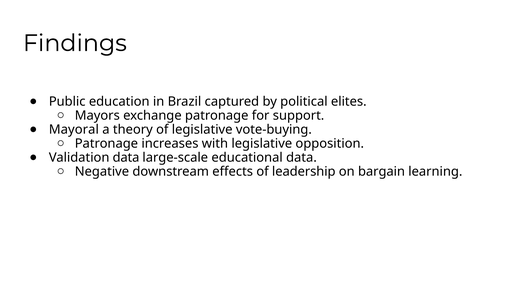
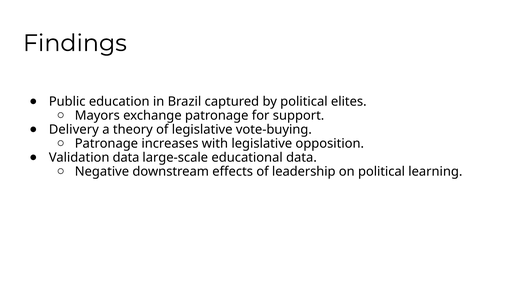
Mayoral: Mayoral -> Delivery (74, 129)
on bargain: bargain -> political (382, 172)
